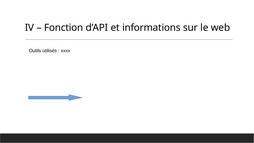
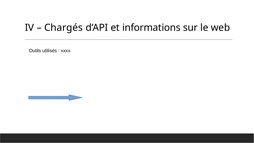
Fonction: Fonction -> Chargés (64, 28)
